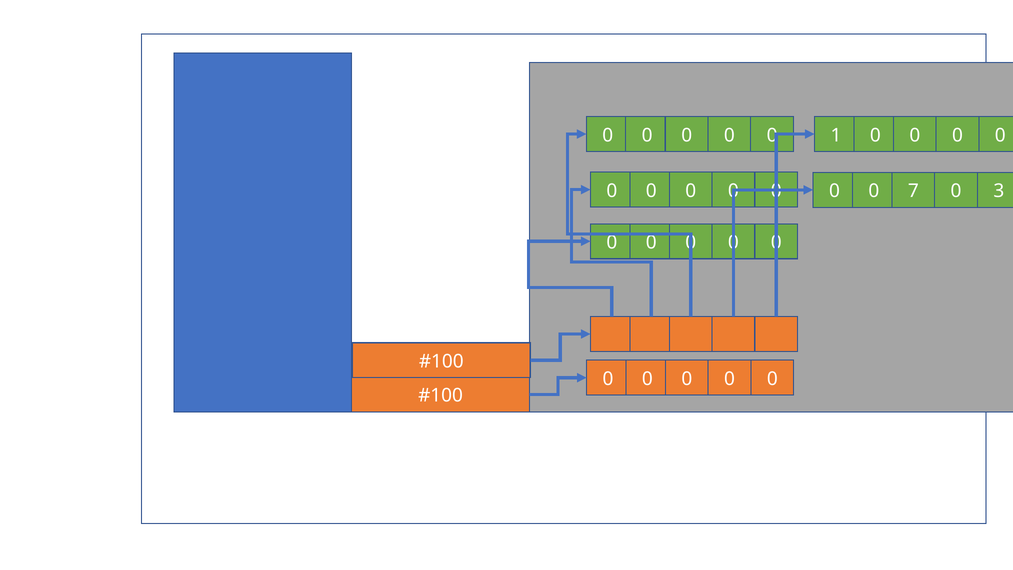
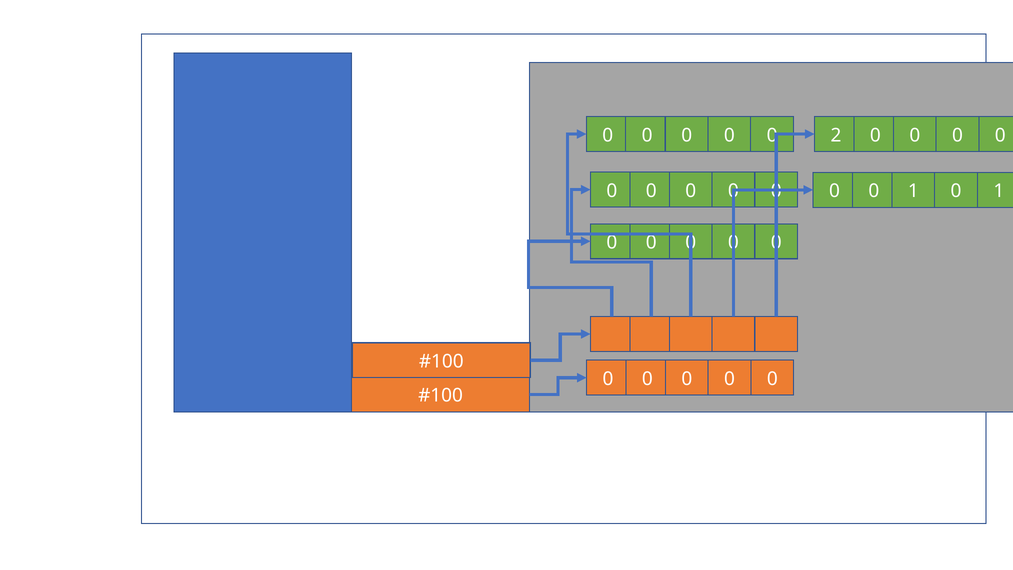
1: 1 -> 2 (836, 135)
0 0 7: 7 -> 1 (913, 191)
3: 3 -> 1 (999, 191)
